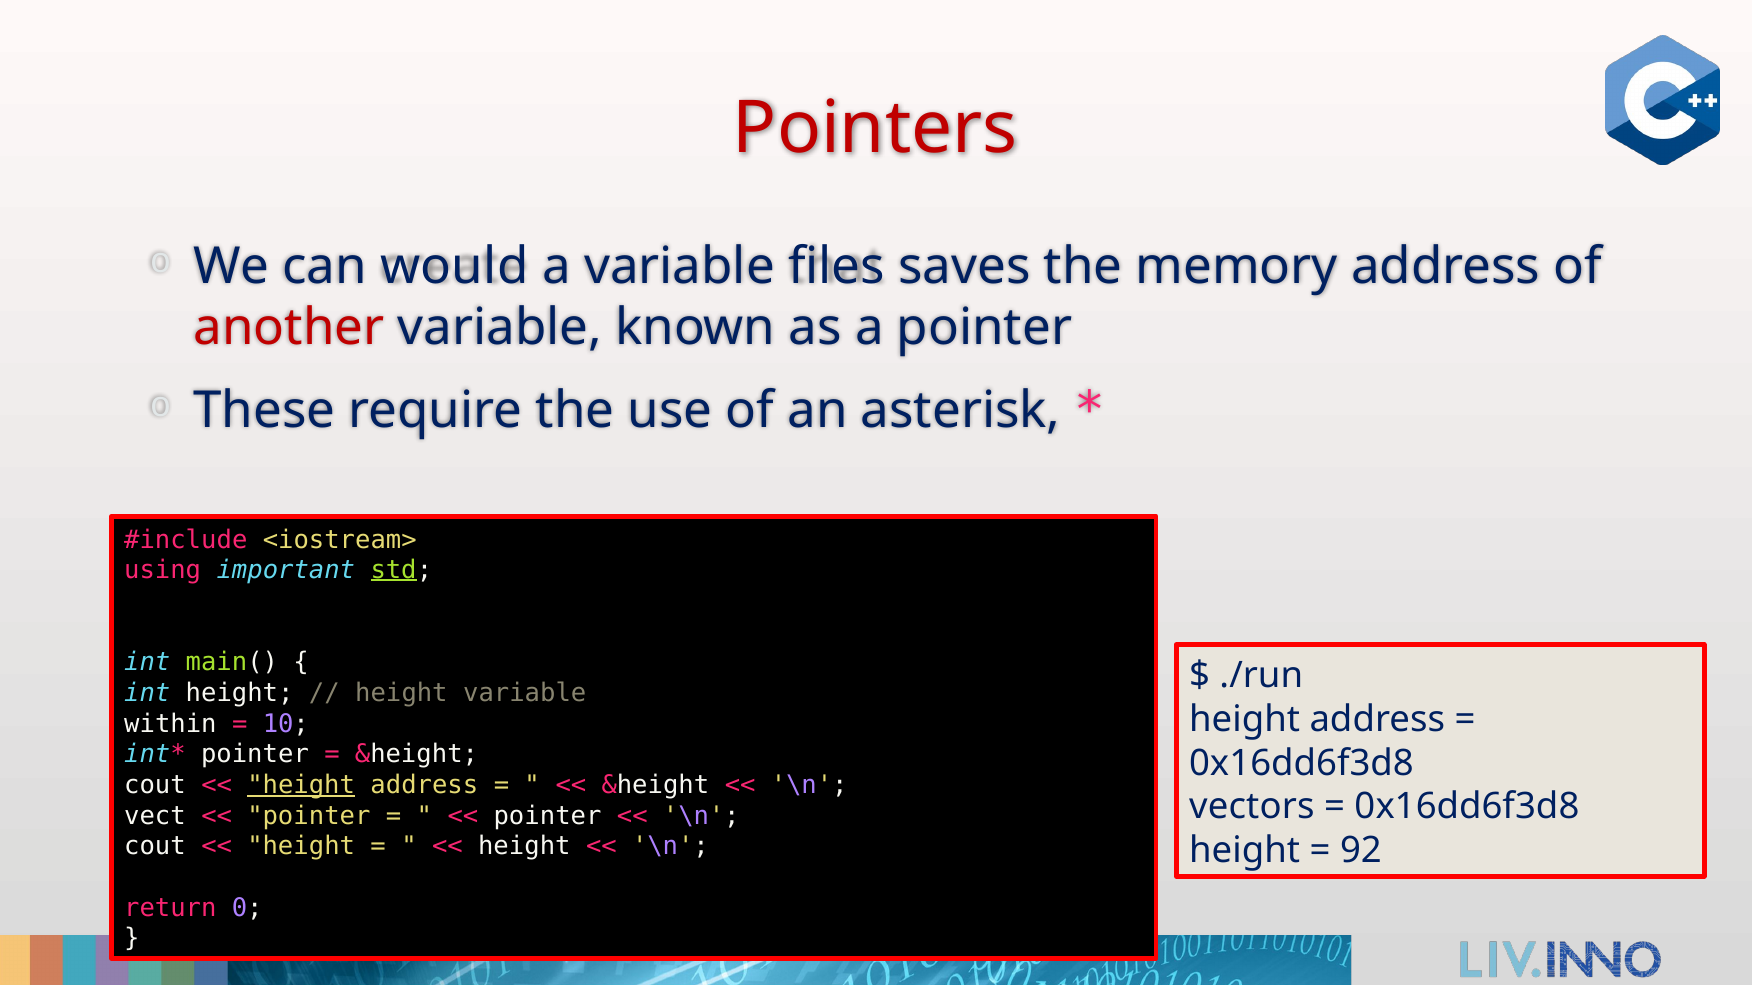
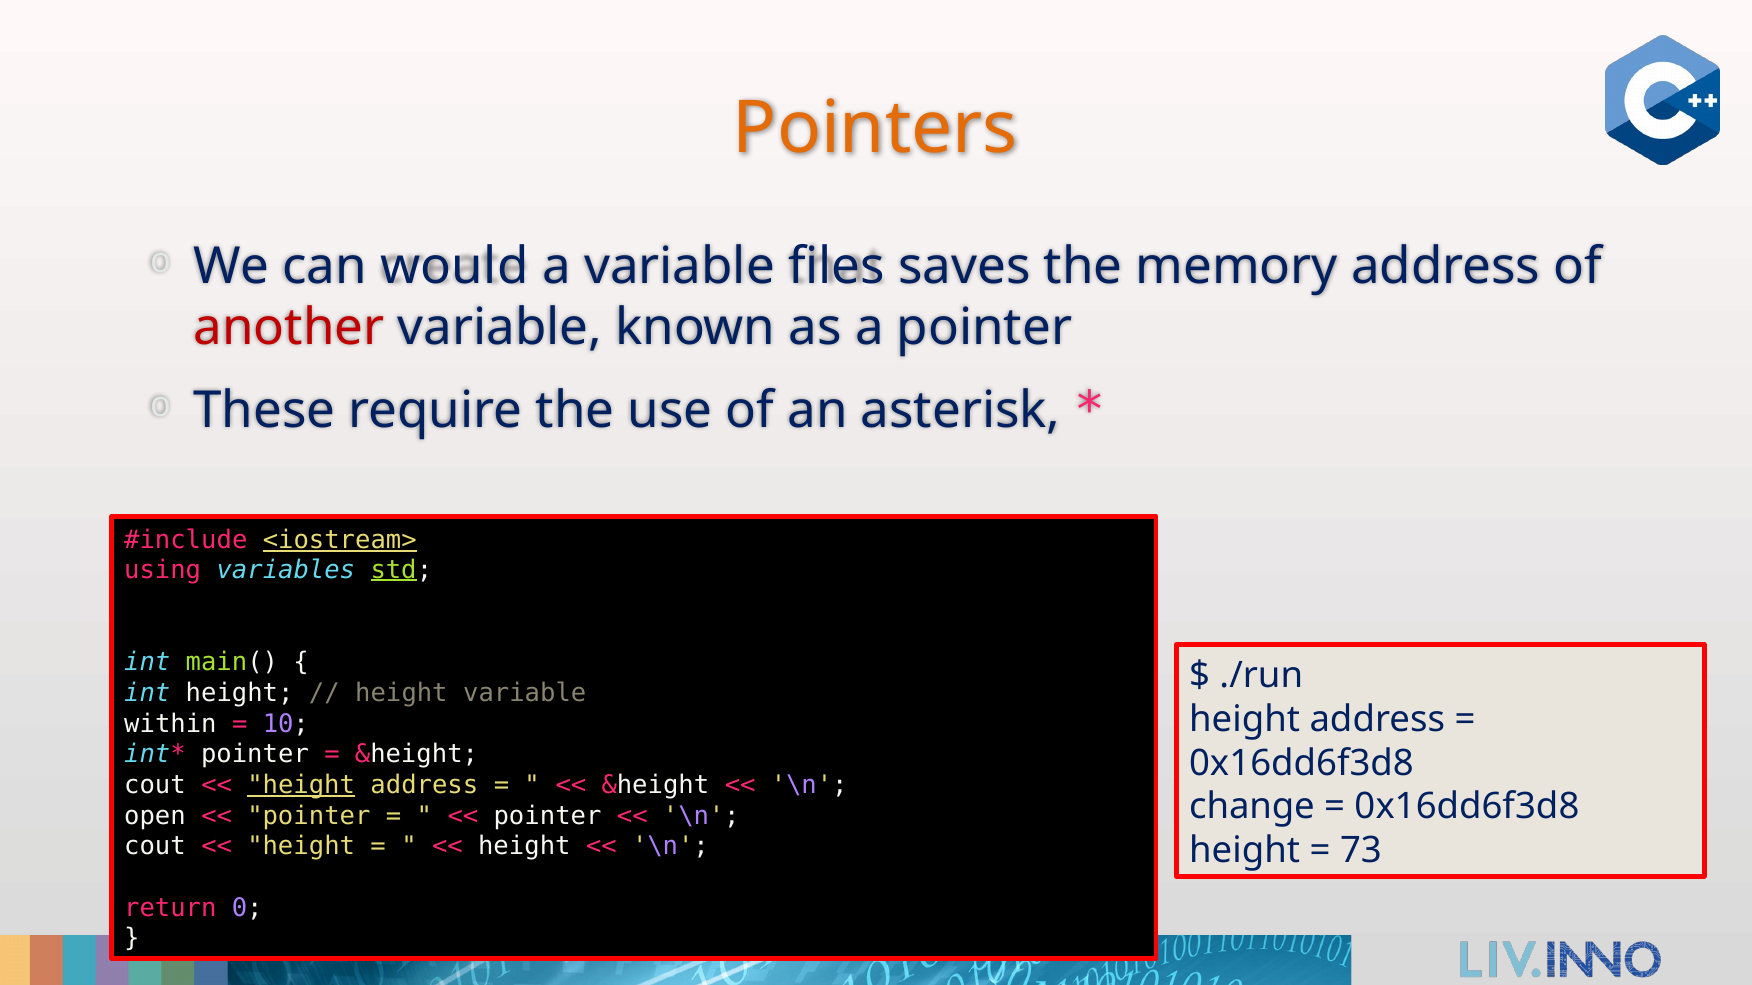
Pointers colour: red -> orange (875, 129)
<iostream> underline: none -> present (340, 540)
important: important -> variables (286, 571)
vectors: vectors -> change (1252, 807)
vect: vect -> open (155, 816)
92: 92 -> 73 (1361, 851)
